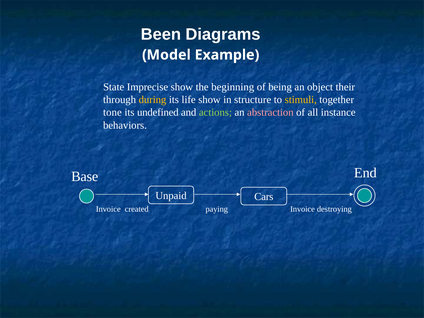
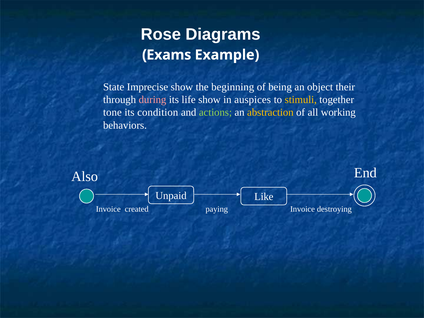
Been: Been -> Rose (161, 34)
Model: Model -> Exams (169, 55)
during colour: yellow -> pink (152, 100)
structure: structure -> auspices (253, 100)
undefined: undefined -> condition (158, 112)
abstraction colour: pink -> yellow (270, 112)
instance: instance -> working (338, 112)
Base: Base -> Also (85, 177)
Cars: Cars -> Like (264, 197)
